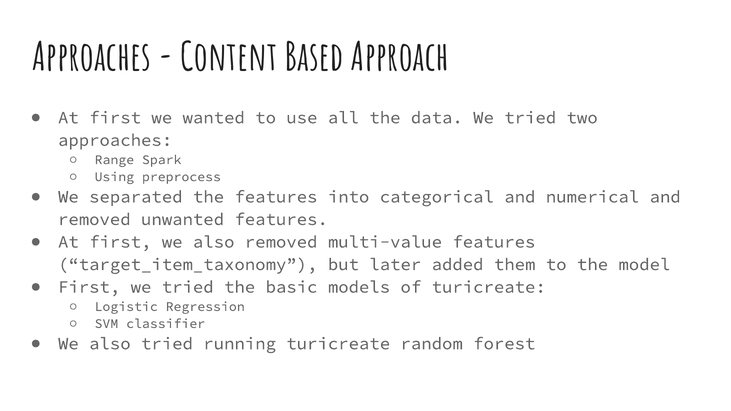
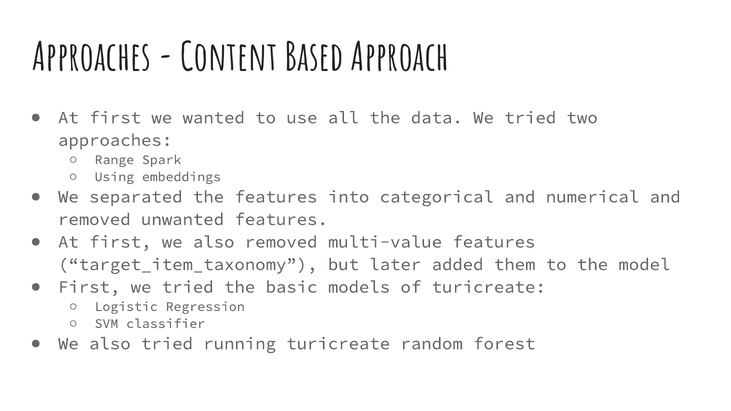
preprocess: preprocess -> embeddings (181, 177)
